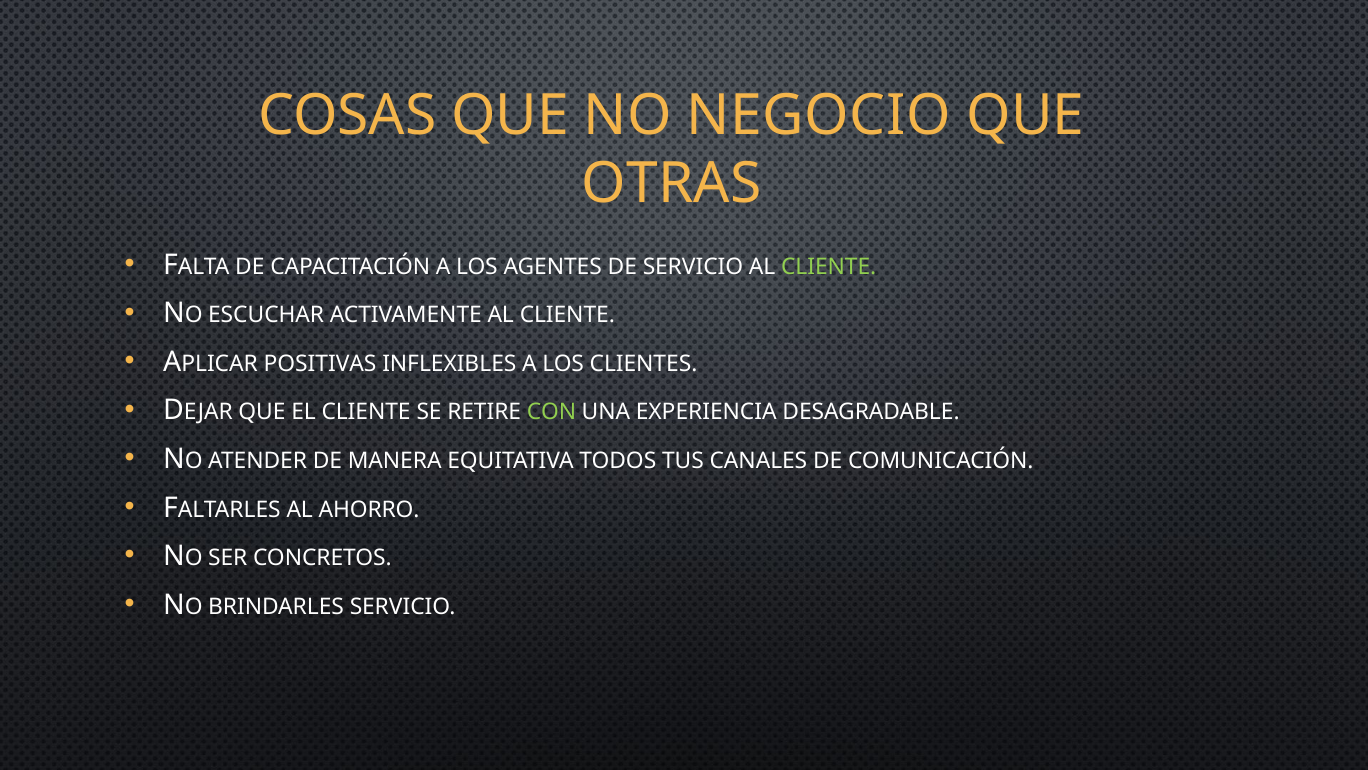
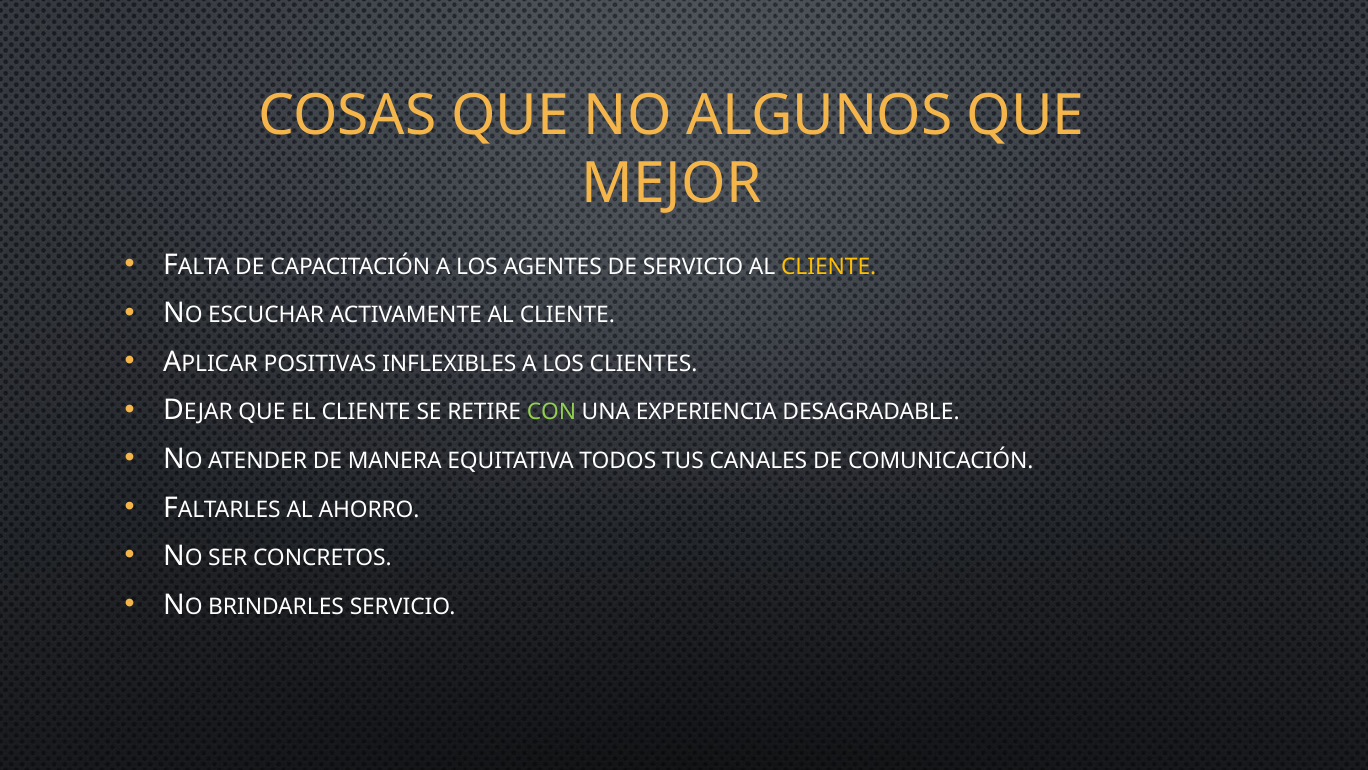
NEGOCIO: NEGOCIO -> ALGUNOS (819, 116)
OTRAS: OTRAS -> MEJOR (671, 184)
CLIENTE colour: light green -> yellow (829, 267)
